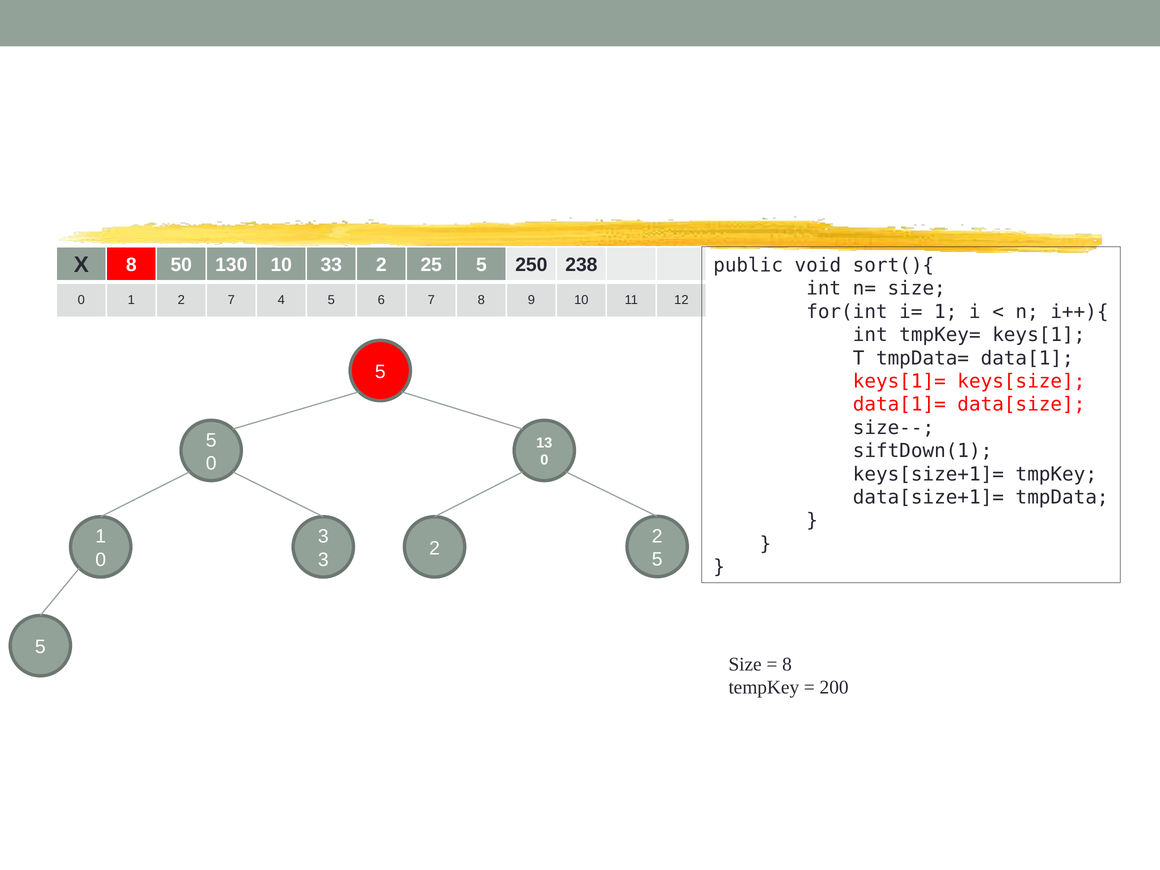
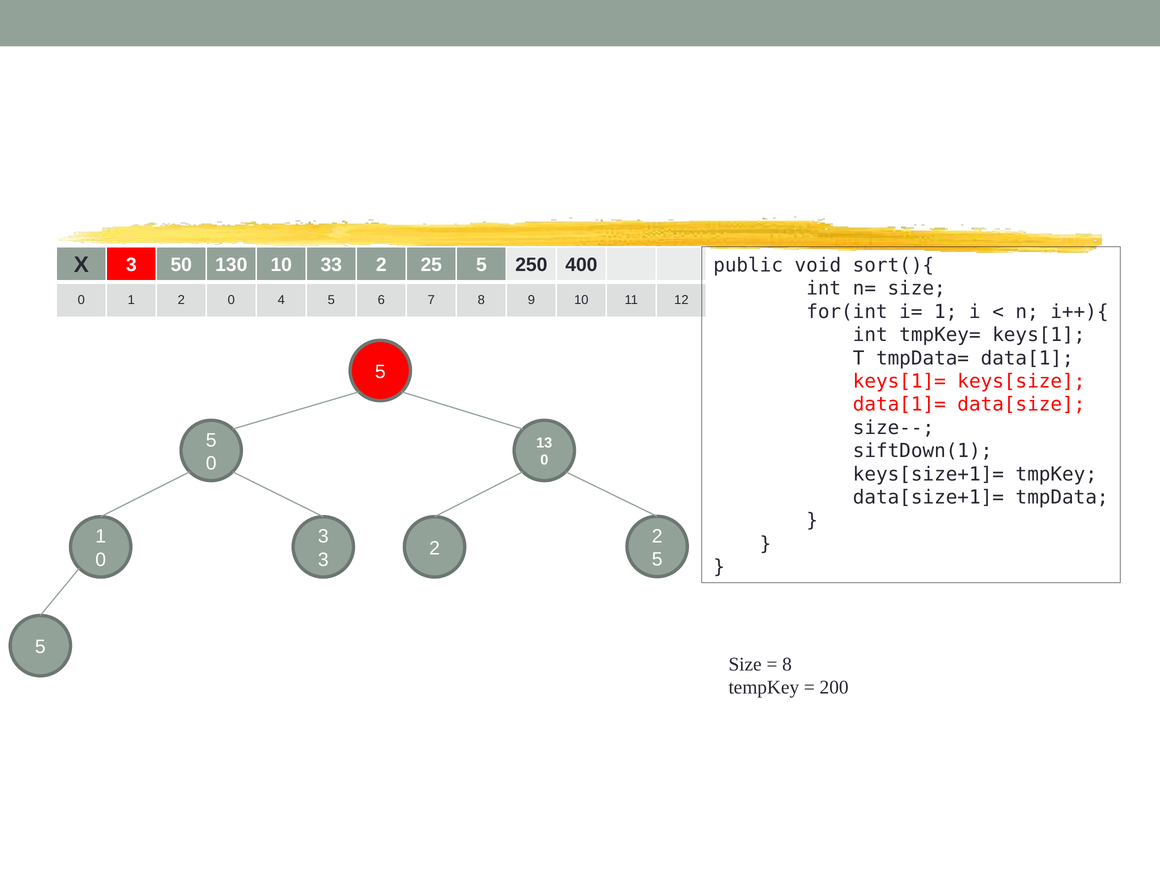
X 8: 8 -> 3 (131, 265)
238: 238 -> 400 (581, 265)
2 7: 7 -> 0 (231, 300)
